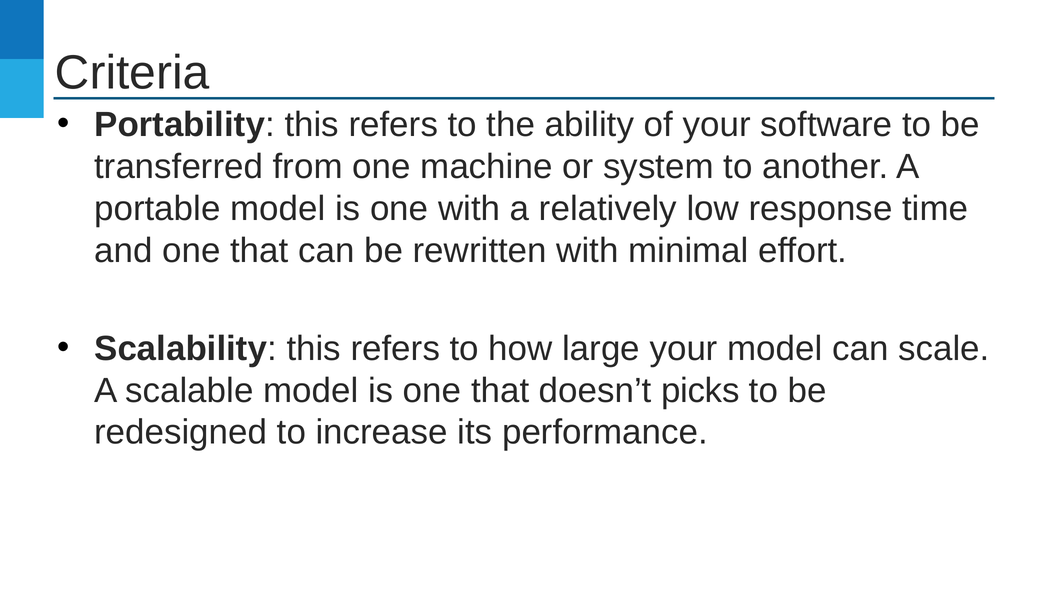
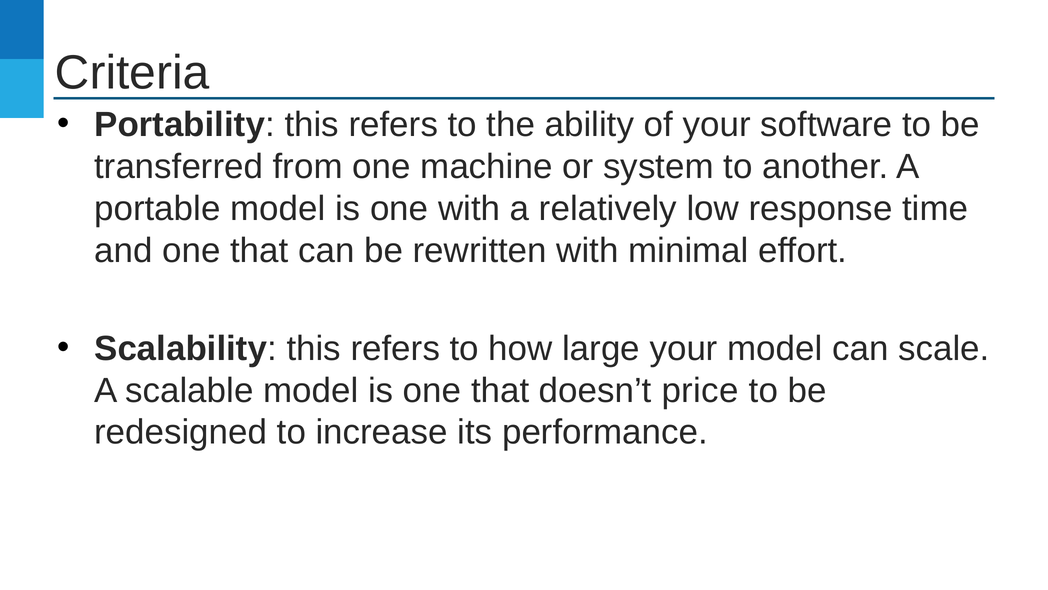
picks: picks -> price (700, 390)
